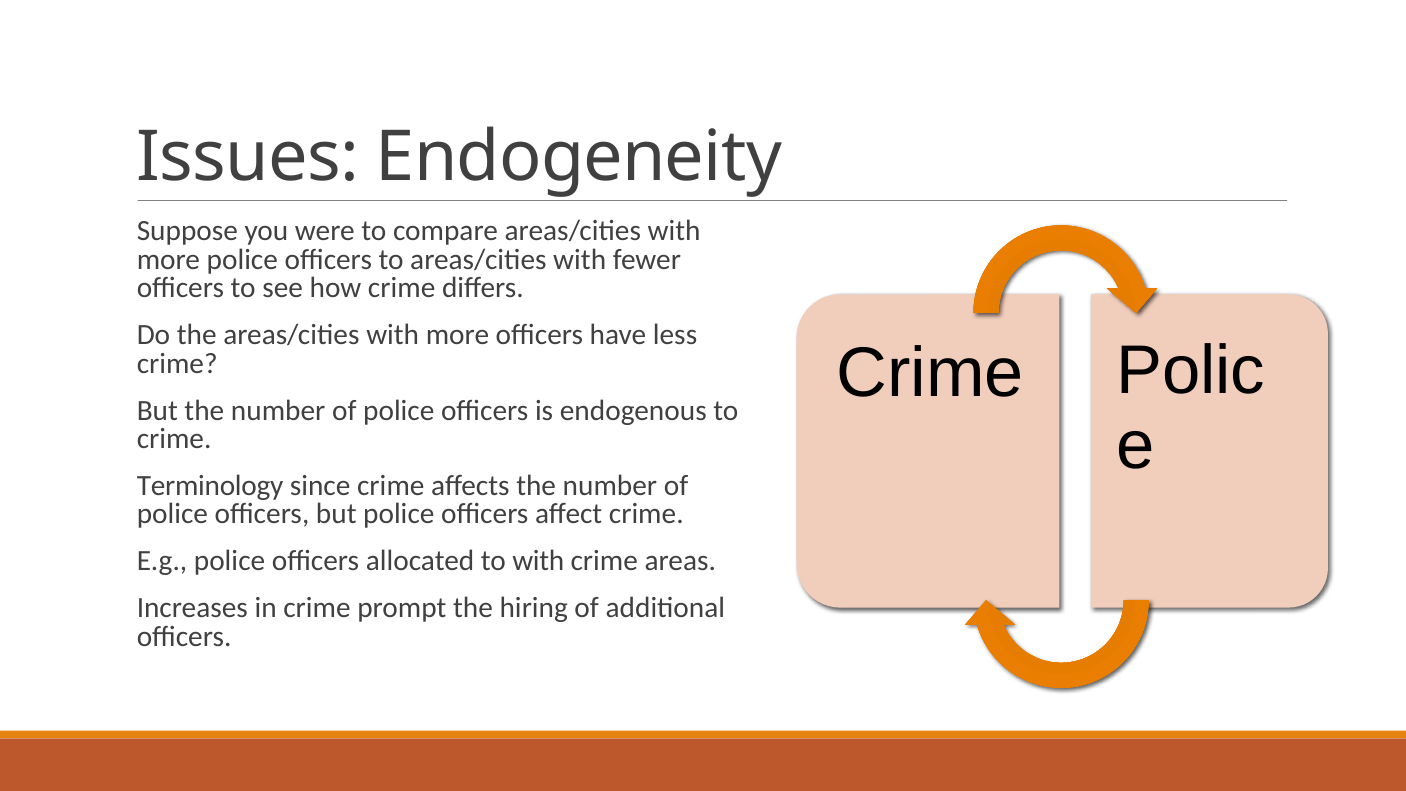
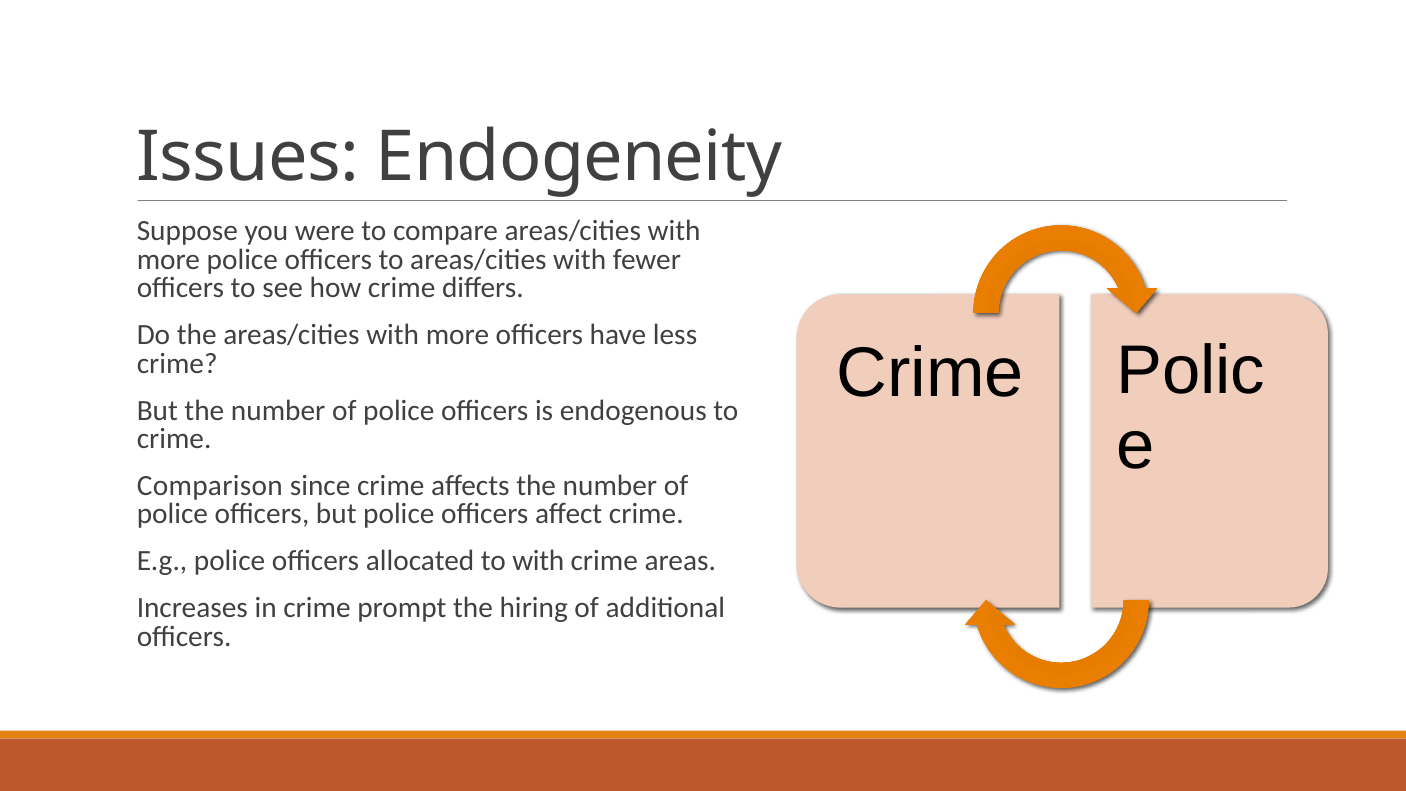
Terminology: Terminology -> Comparison (210, 486)
